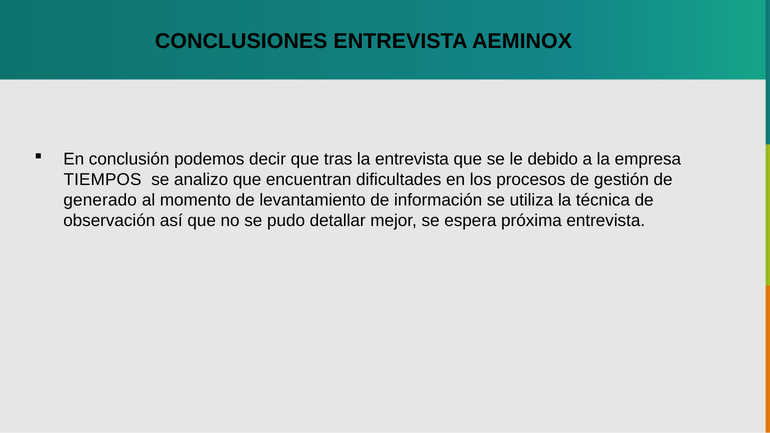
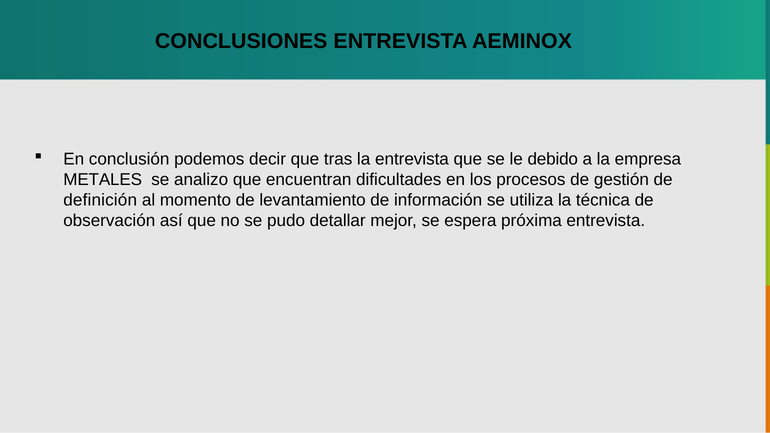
TIEMPOS: TIEMPOS -> METALES (103, 180)
generado: generado -> definición (100, 200)
